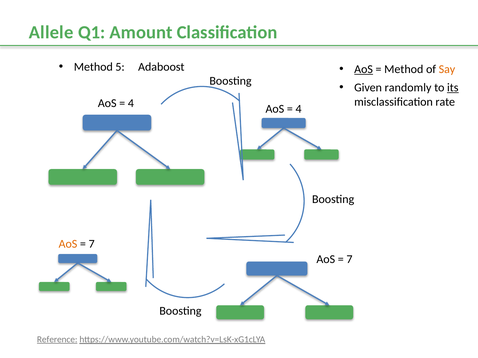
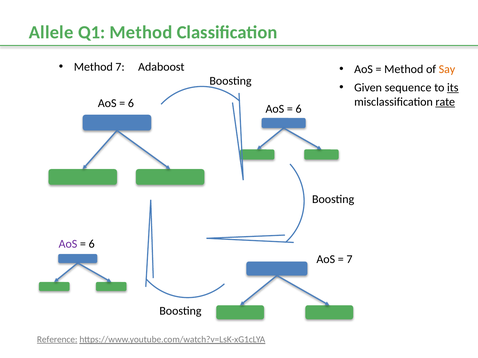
Q1 Amount: Amount -> Method (141, 32)
Method 5: 5 -> 7 (120, 67)
AoS underline: present -> none (364, 69)
randomly: randomly -> sequence (408, 88)
rate underline: none -> present (445, 102)
4: 4 -> 6 (131, 103)
4: 4 -> 6 (299, 109)
AoS colour: orange -> purple (68, 244)
7: 7 -> 6 (92, 244)
